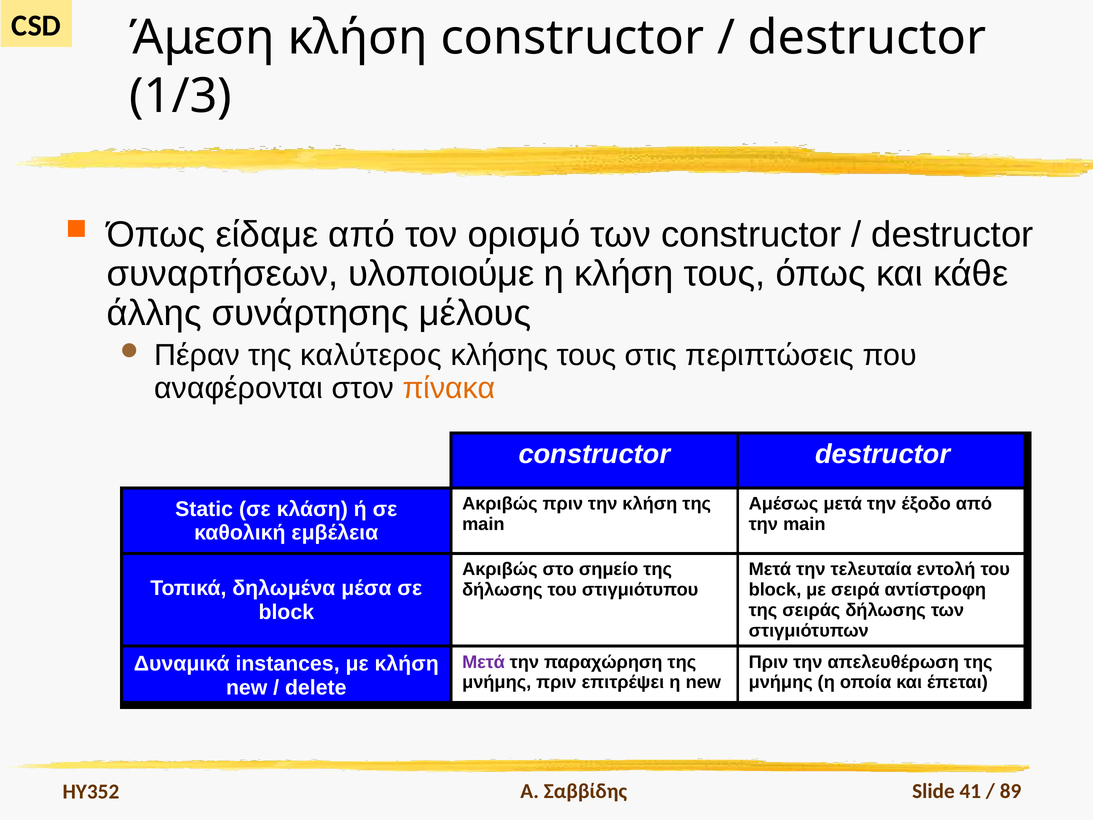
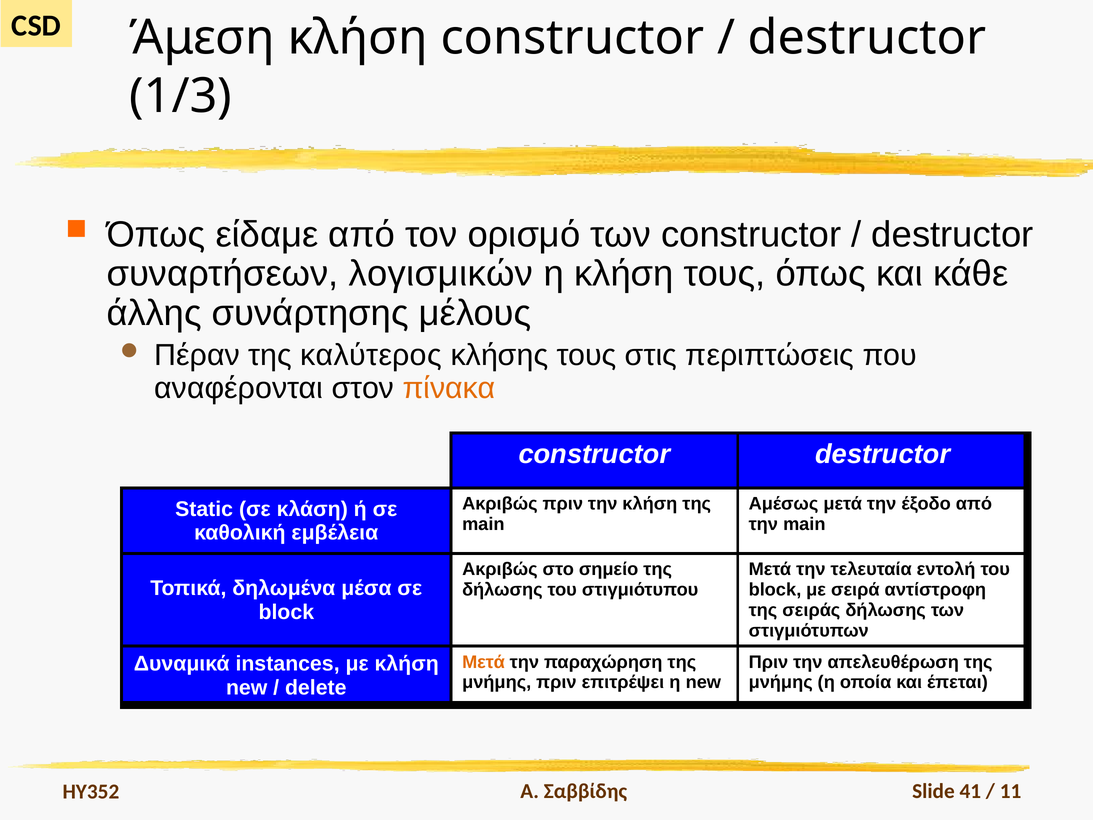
υλοποιούμε: υλοποιούμε -> λογισμικών (441, 274)
Μετά colour: purple -> orange (484, 662)
89: 89 -> 11 (1011, 791)
